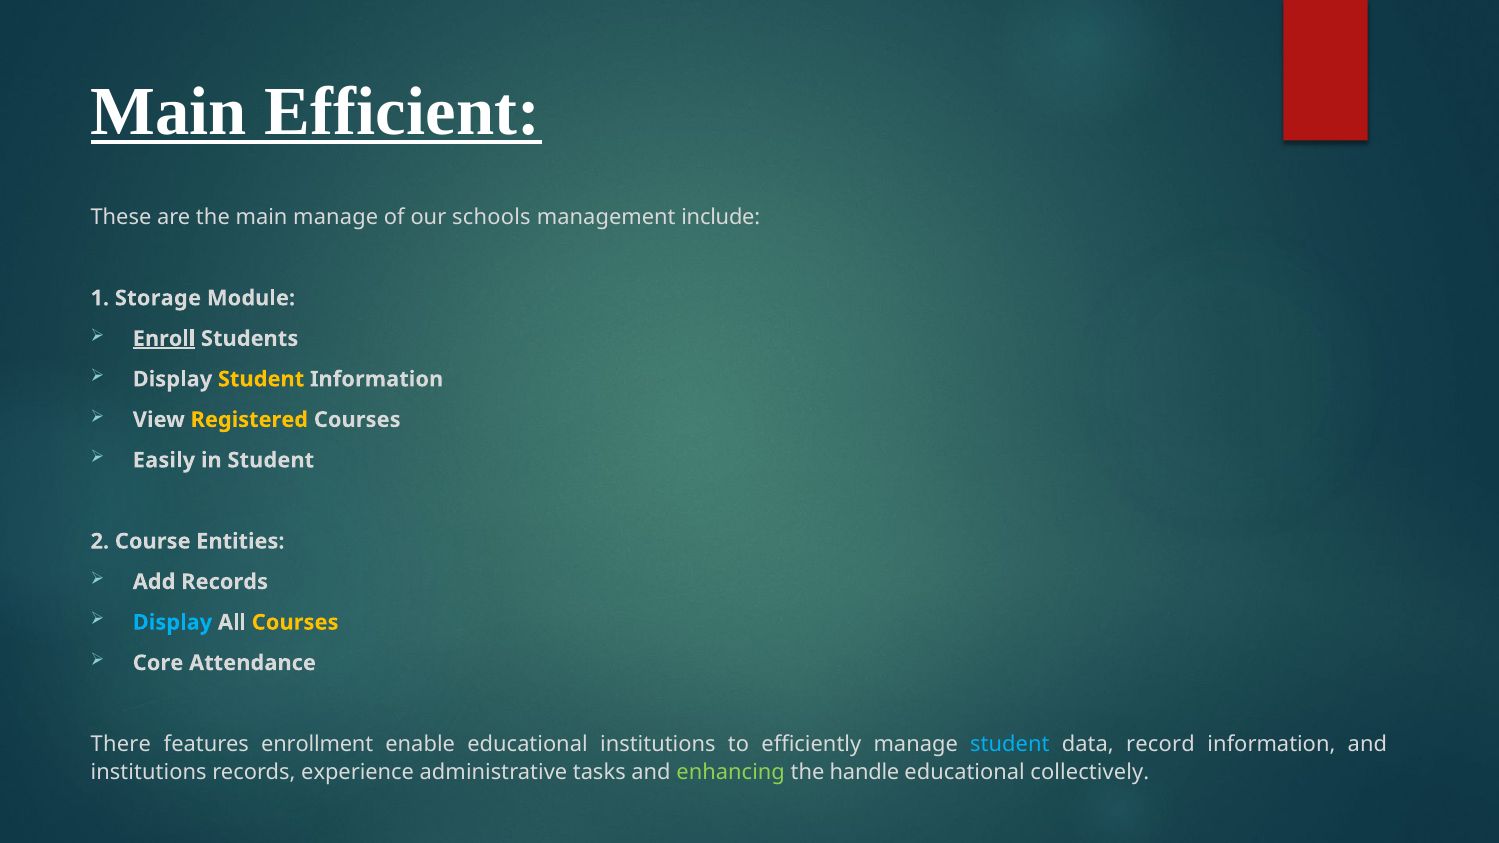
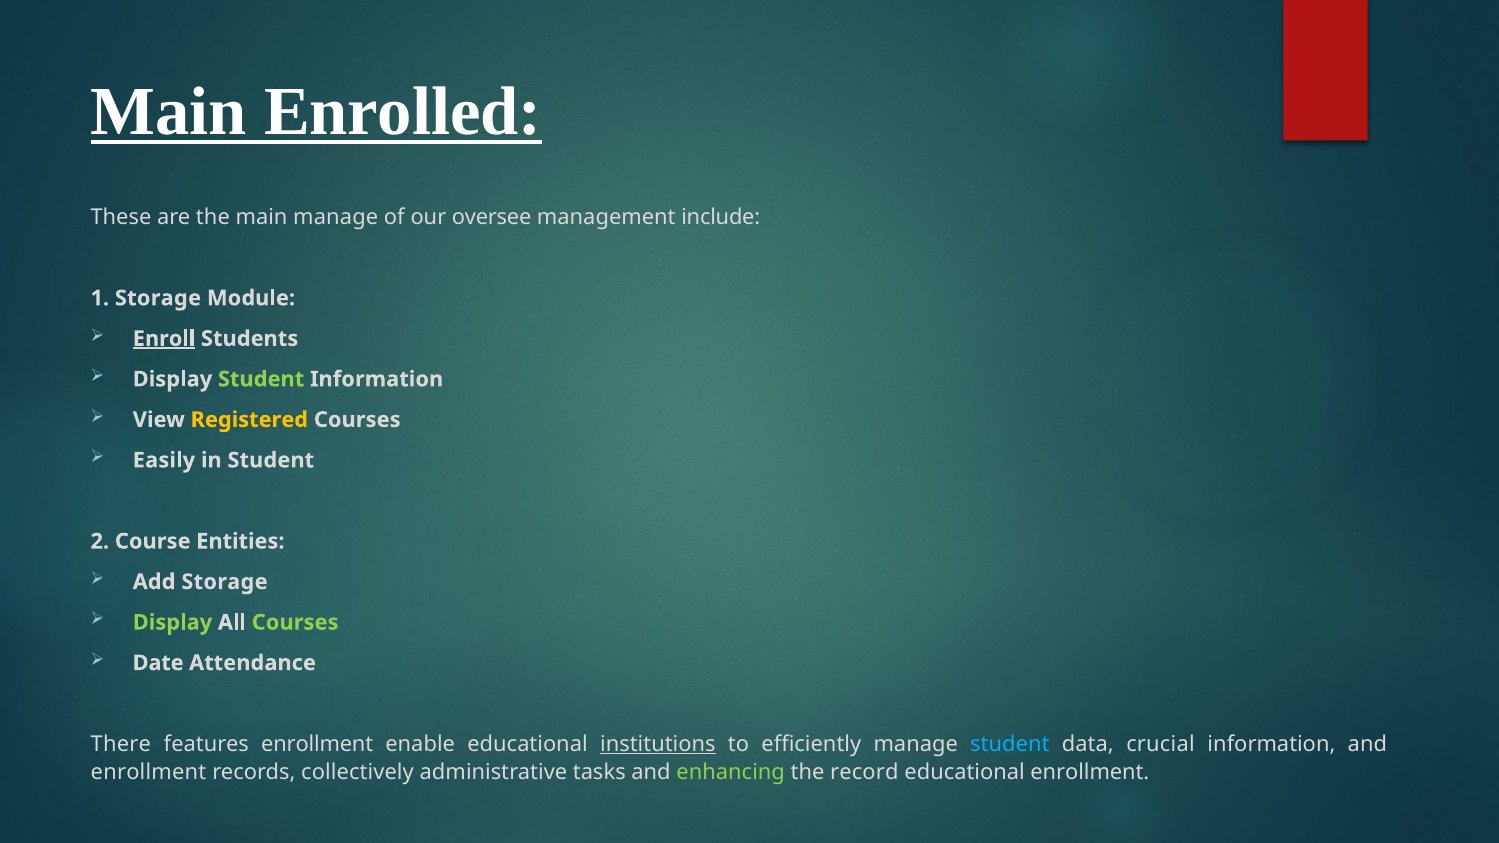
Efficient: Efficient -> Enrolled (403, 112)
schools: schools -> oversee (492, 217)
Student colour: yellow -> light green (261, 379)
Add Records: Records -> Storage (224, 582)
Display colour: light blue -> light green (172, 623)
Courses colour: yellow -> light green (295, 623)
Core: Core -> Date (158, 663)
institutions underline: none -> present (658, 744)
record: record -> crucial (1160, 744)
institutions: institutions -> enrollment (149, 772)
experience: experience -> collectively (358, 772)
handle: handle -> record (864, 772)
educational collectively: collectively -> enrollment (1090, 772)
